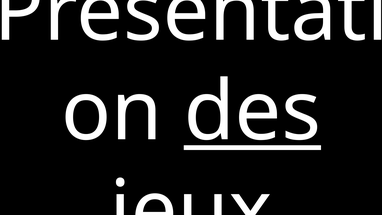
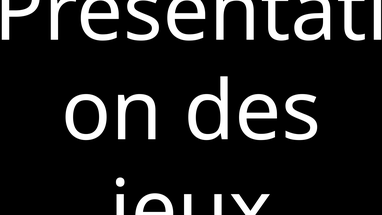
des underline: present -> none (252, 112)
